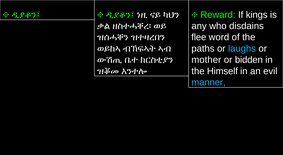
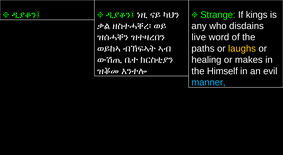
Reward: Reward -> Strange (218, 15)
flee: flee -> live (199, 37)
laughs colour: light blue -> yellow (242, 49)
mother: mother -> healing (206, 60)
bidden: bidden -> makes (249, 60)
